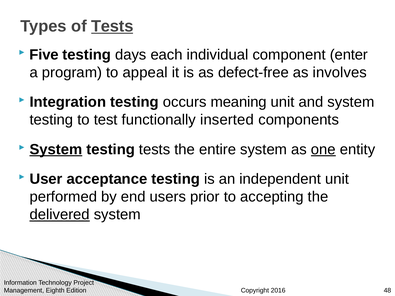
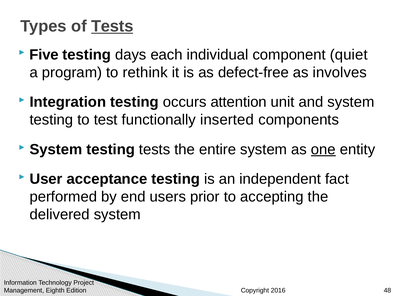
enter: enter -> quiet (349, 55)
appeal: appeal -> rethink (145, 72)
meaning: meaning -> attention (239, 102)
System underline: present -> none (56, 150)
independent unit: unit -> fact (337, 179)
delivered underline: present -> none (60, 215)
